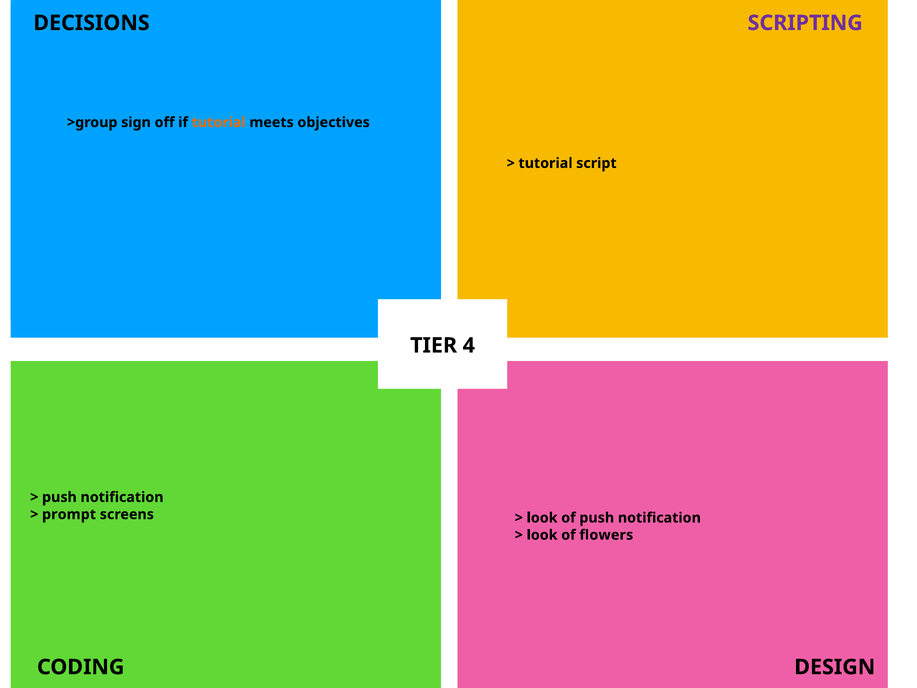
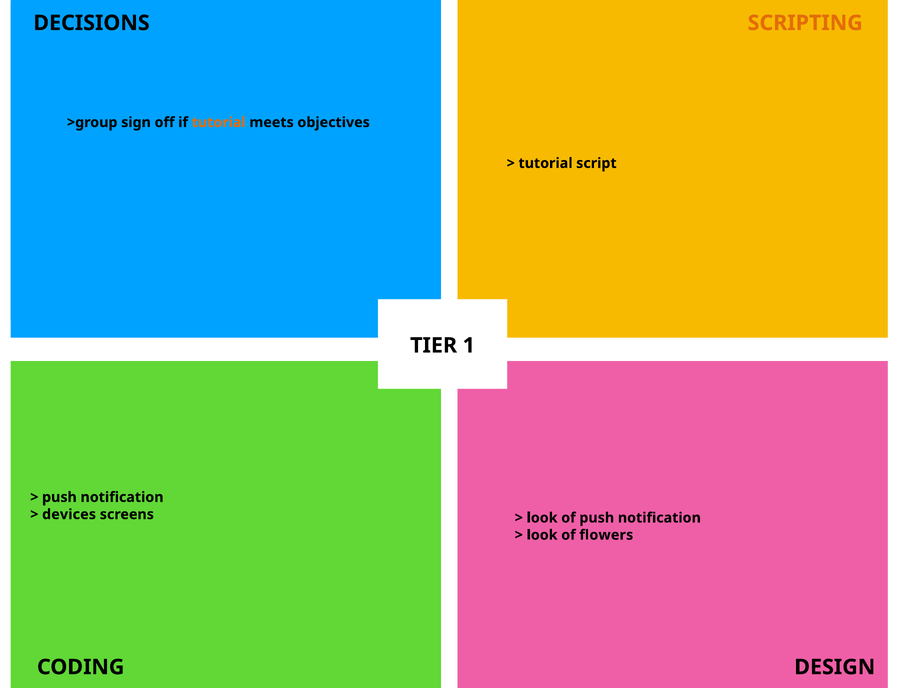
SCRIPTING colour: purple -> orange (805, 23)
4: 4 -> 1 (469, 345)
prompt: prompt -> devices (69, 514)
